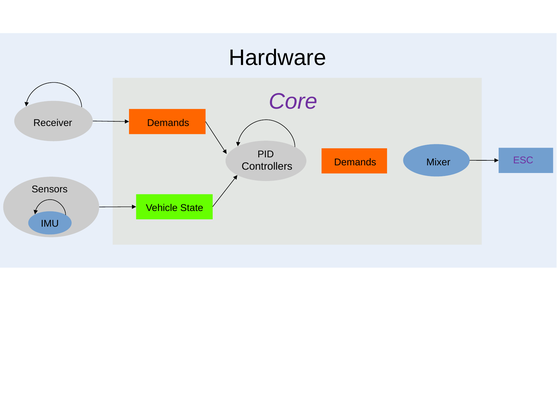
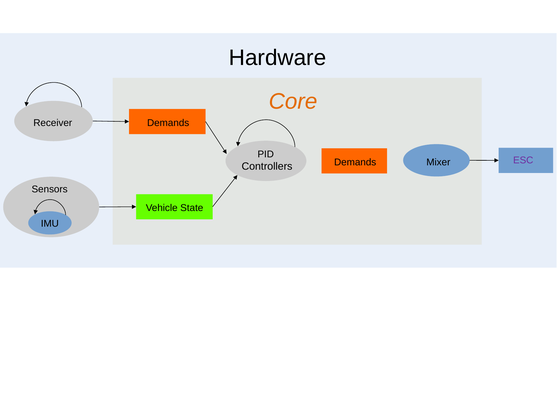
Core colour: purple -> orange (293, 102)
